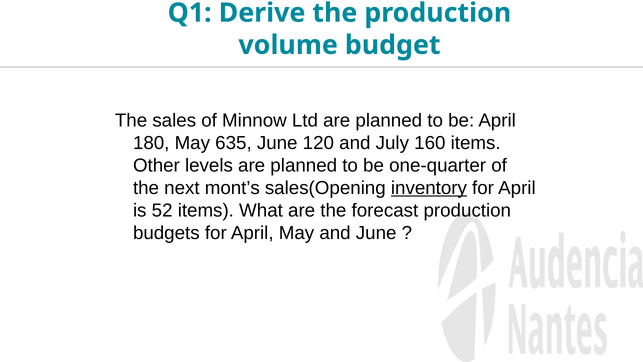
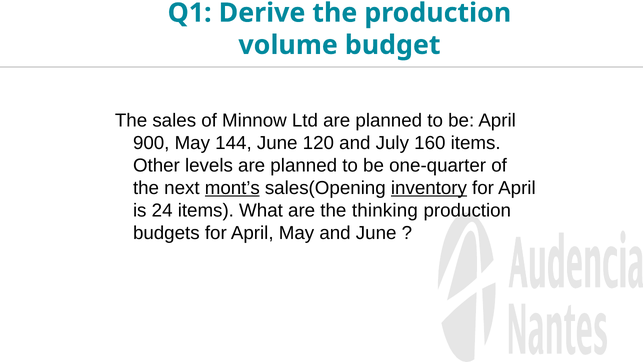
180: 180 -> 900 (151, 143)
635: 635 -> 144 (233, 143)
mont’s underline: none -> present (232, 188)
52: 52 -> 24 (162, 210)
forecast: forecast -> thinking (385, 210)
